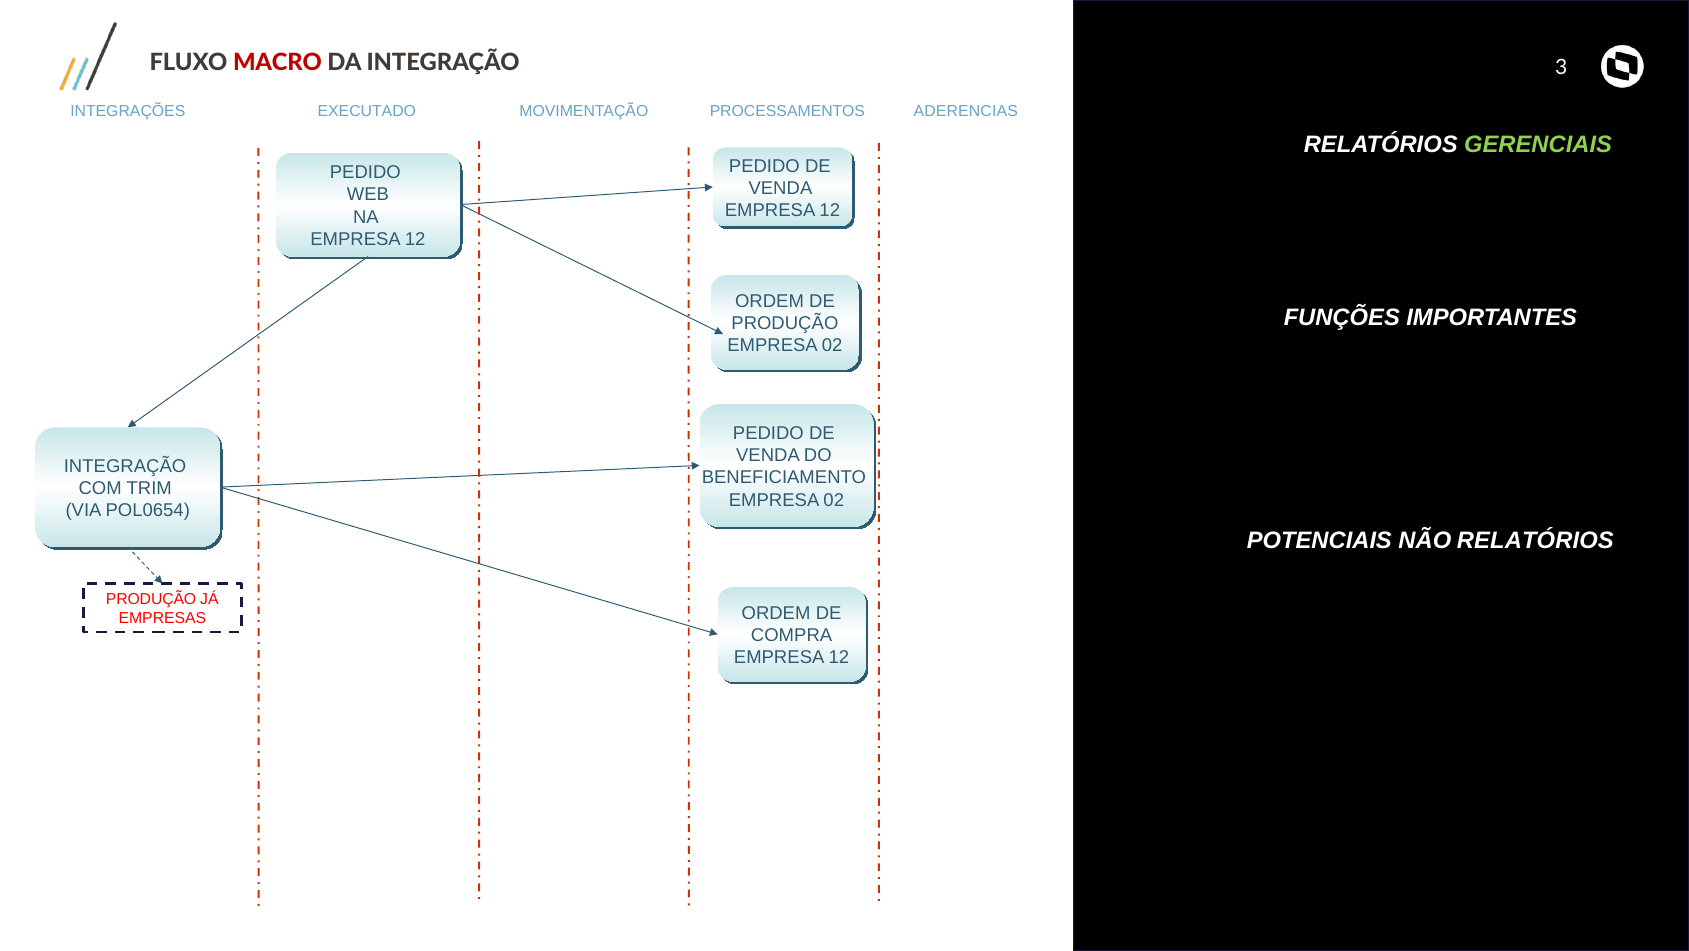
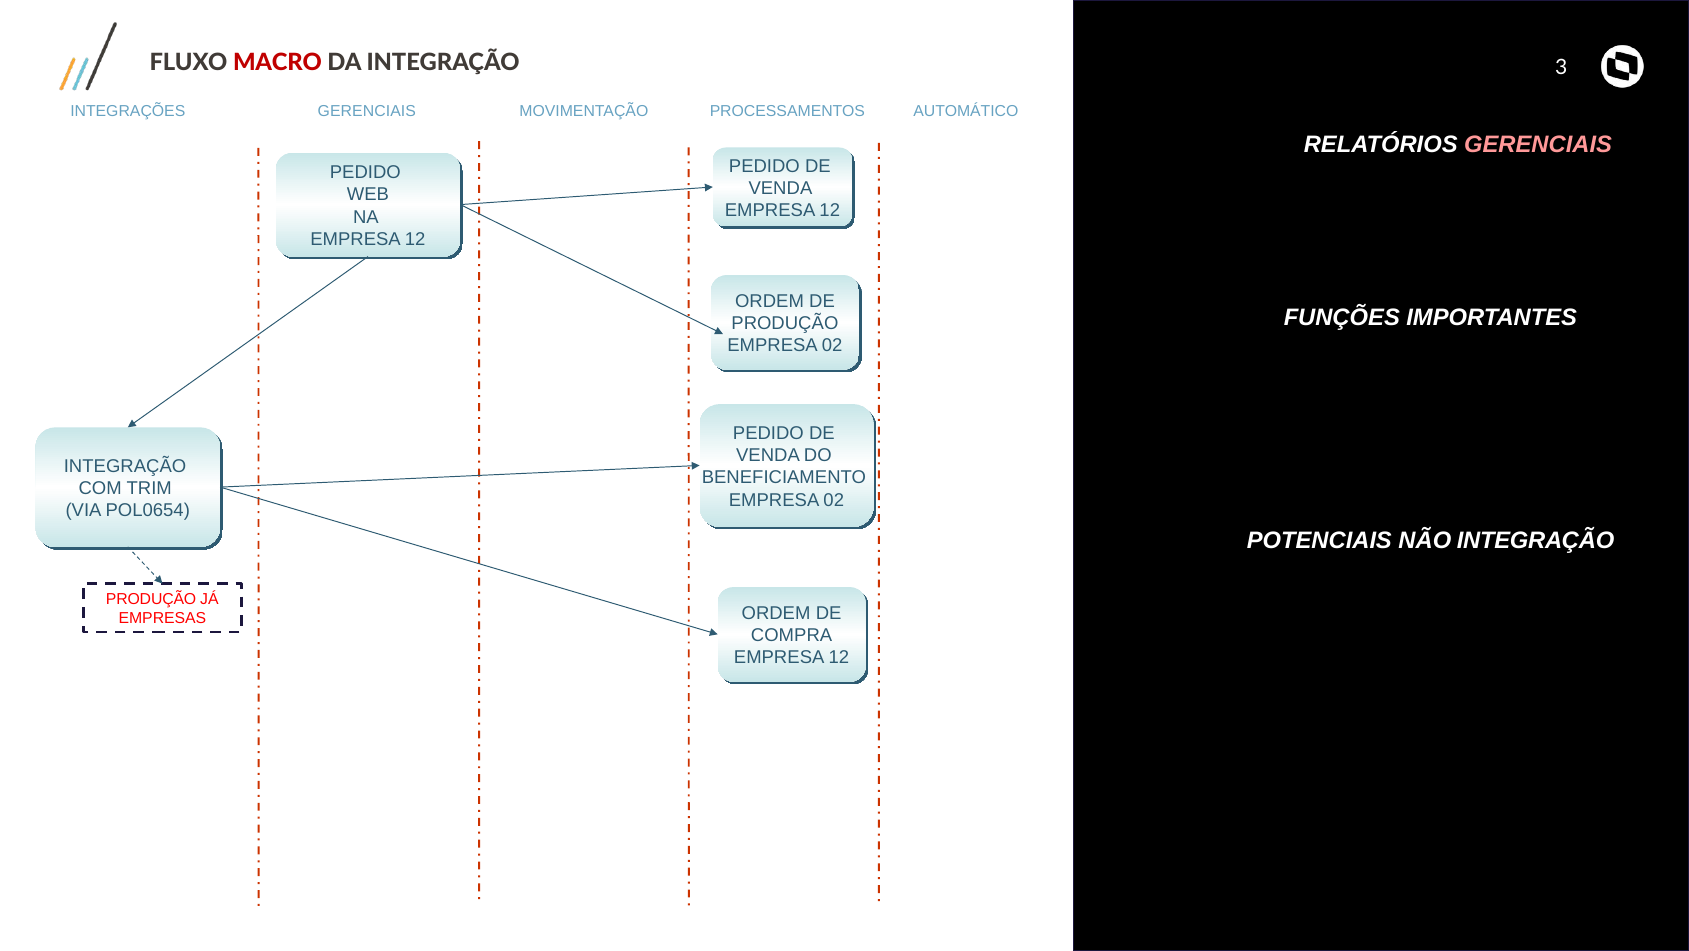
ADERENCIAS: ADERENCIAS -> AUTOMÁTICO (966, 111)
EXECUTADO: EXECUTADO -> GERENCIAIS (367, 112)
GERENCIAIS colour: light green -> pink (1538, 145)
NÃO RELATÓRIOS: RELATÓRIOS -> INTEGRAÇÃO (1536, 540)
